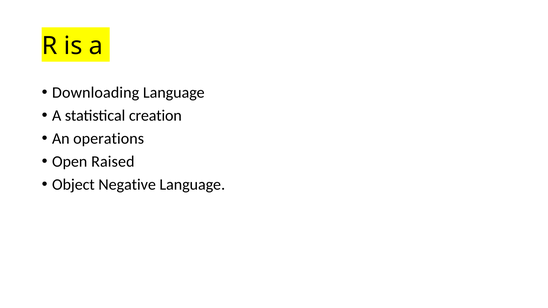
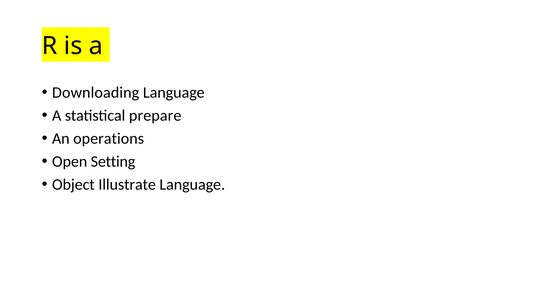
creation: creation -> prepare (155, 116)
Raised: Raised -> Setting (113, 162)
Negative: Negative -> Illustrate (127, 185)
